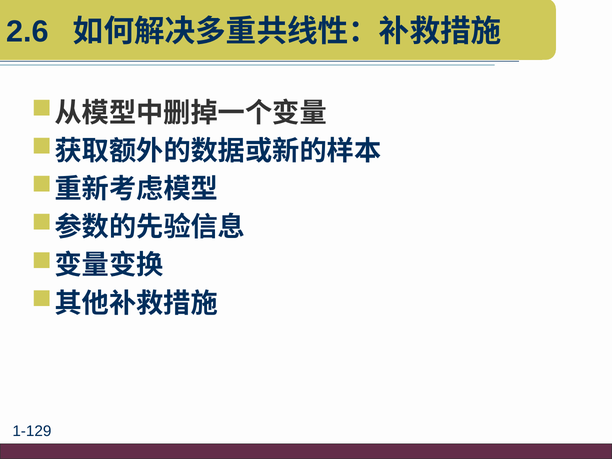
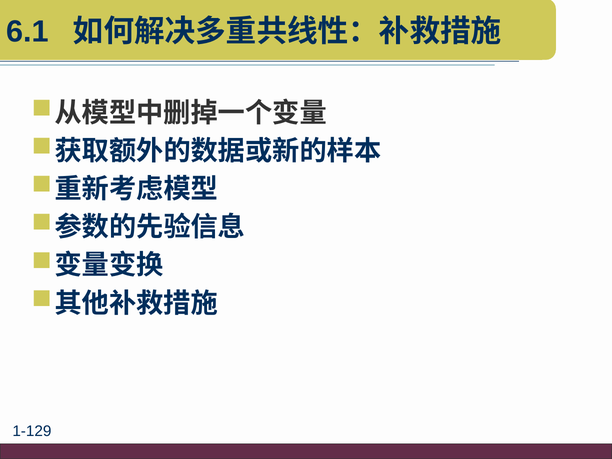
2.6: 2.6 -> 6.1 (27, 31)
